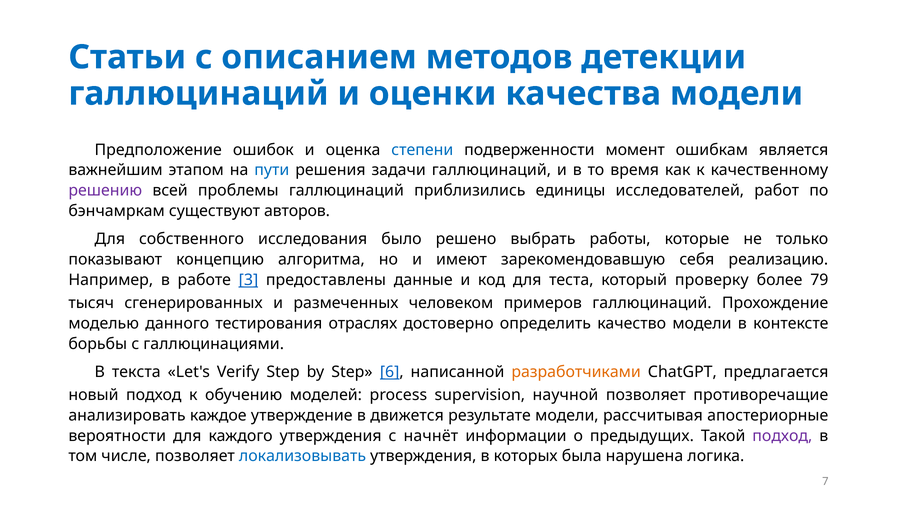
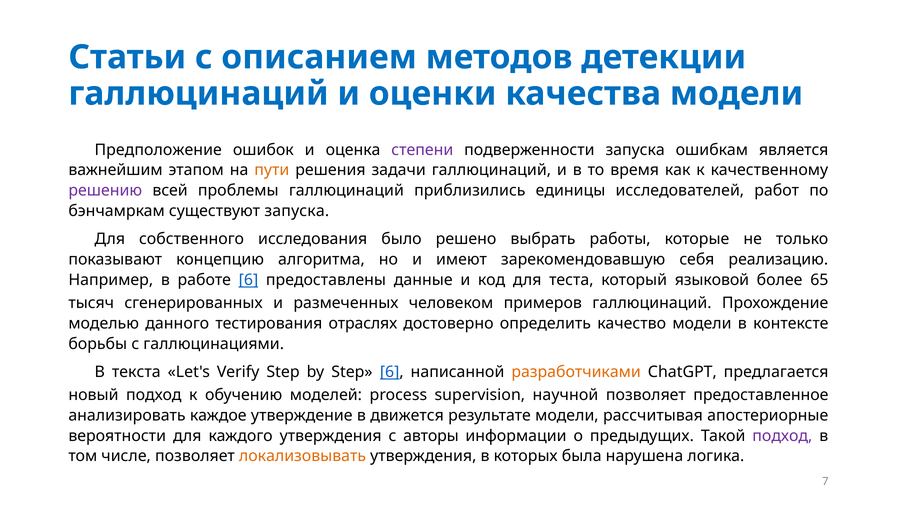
степени colour: blue -> purple (422, 150)
подверженности момент: момент -> запуска (635, 150)
пути colour: blue -> orange (272, 170)
существуют авторов: авторов -> запуска (297, 211)
работе 3: 3 -> 6 (248, 280)
проверку: проверку -> языковой (712, 280)
79: 79 -> 65 (819, 280)
противоречащие: противоречащие -> предоставленное (761, 395)
начнёт: начнёт -> авторы (431, 435)
локализовывать colour: blue -> orange (303, 456)
